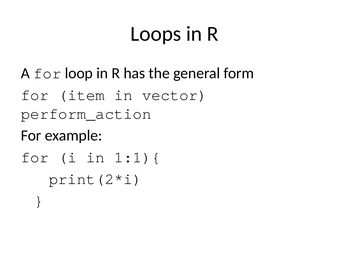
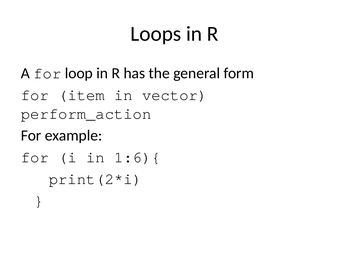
1:1){: 1:1){ -> 1:6){ (137, 157)
